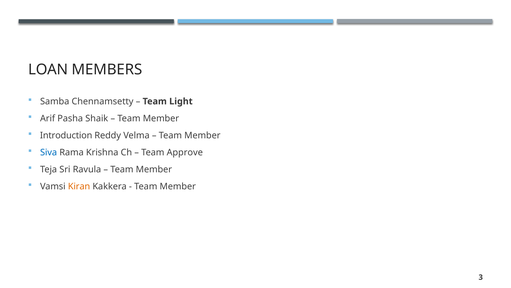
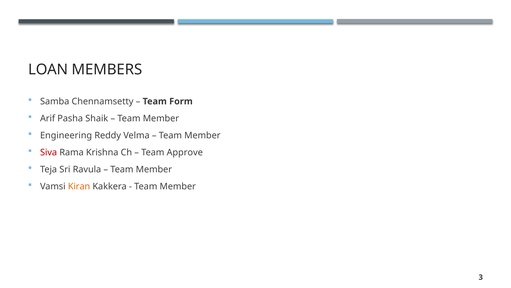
Light: Light -> Form (181, 101)
Introduction: Introduction -> Engineering (66, 135)
Siva colour: blue -> red (49, 152)
